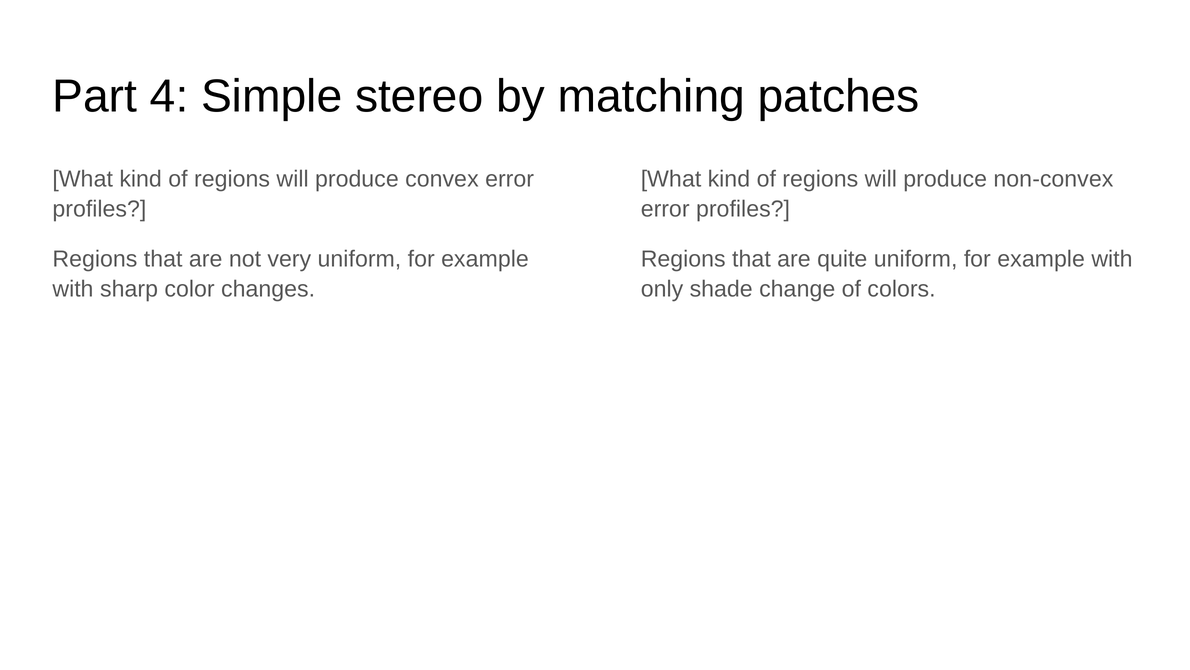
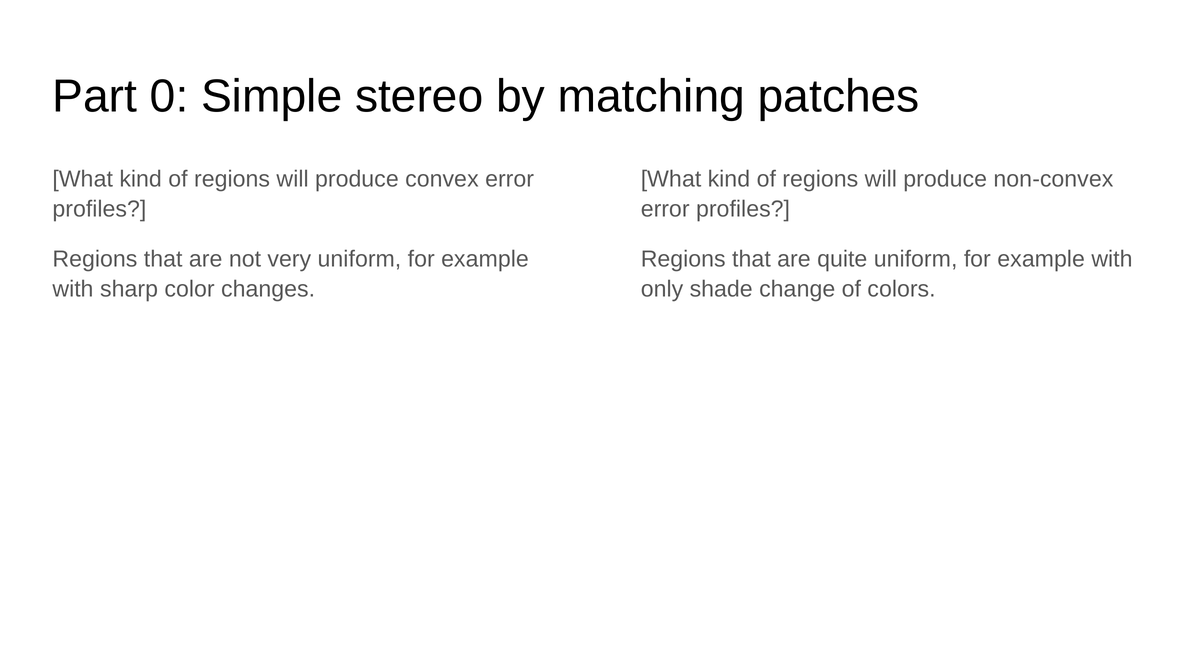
4: 4 -> 0 (169, 96)
